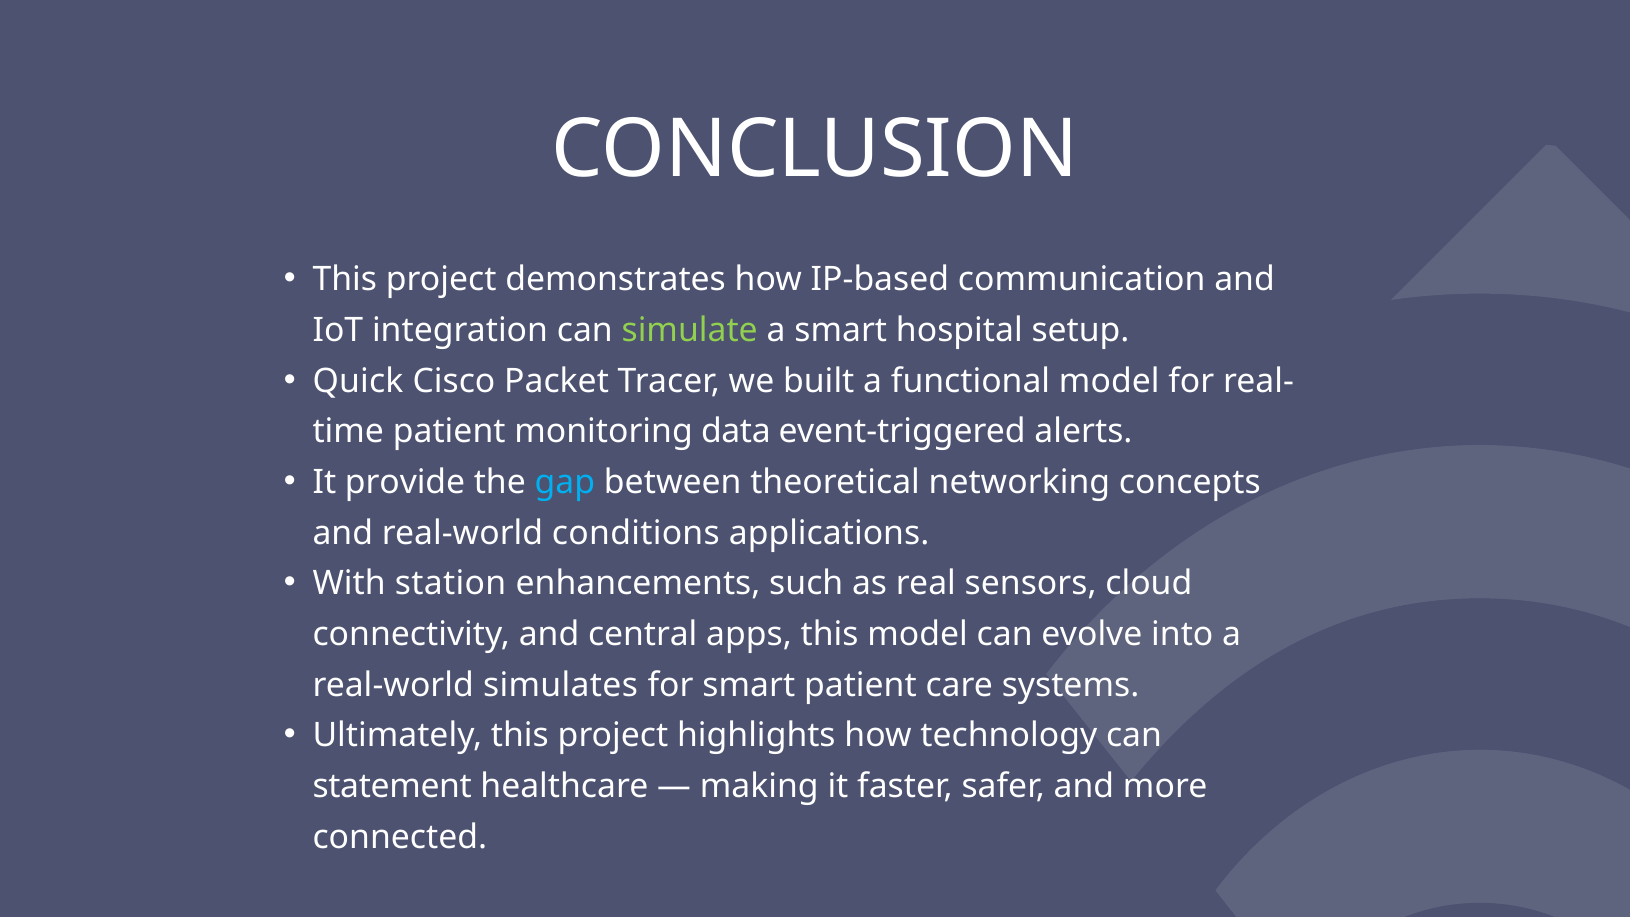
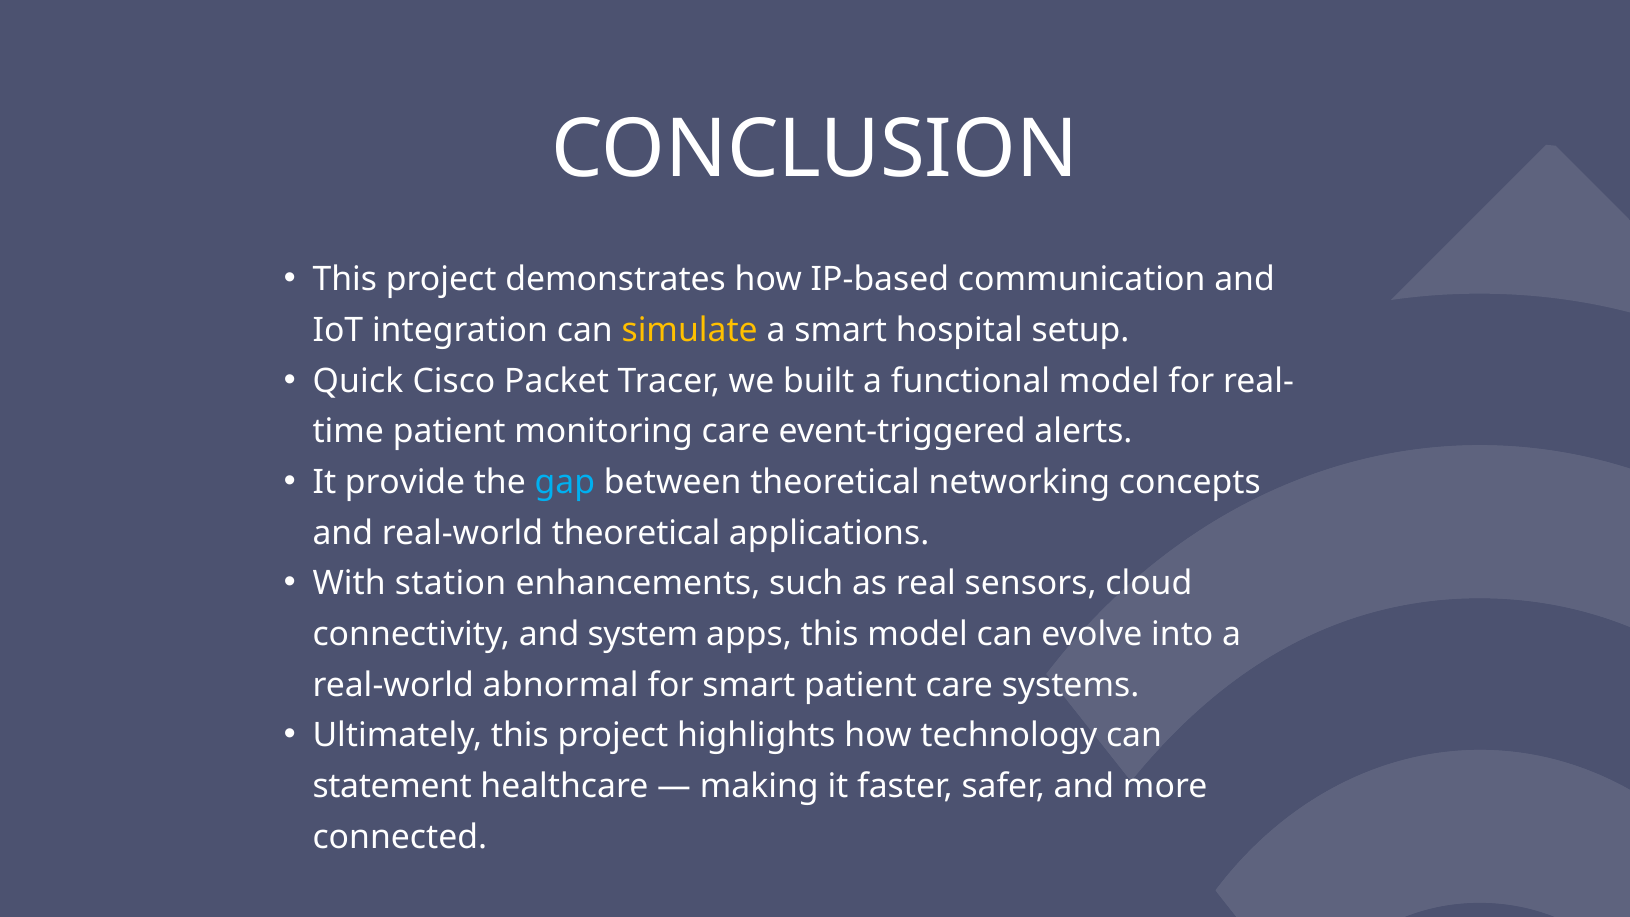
simulate colour: light green -> yellow (690, 330)
monitoring data: data -> care (736, 432)
real-world conditions: conditions -> theoretical (636, 533)
central: central -> system (643, 634)
simulates: simulates -> abnormal (561, 685)
